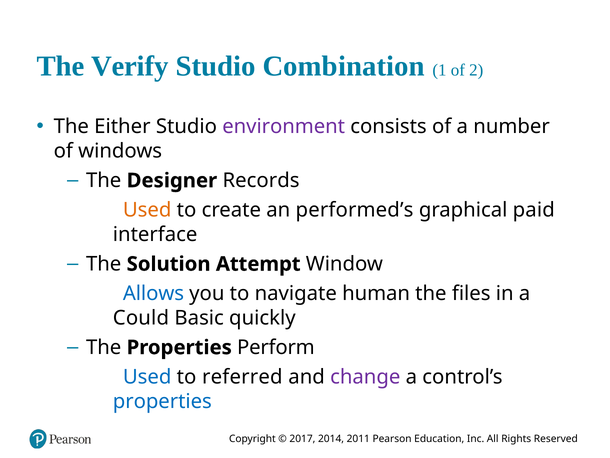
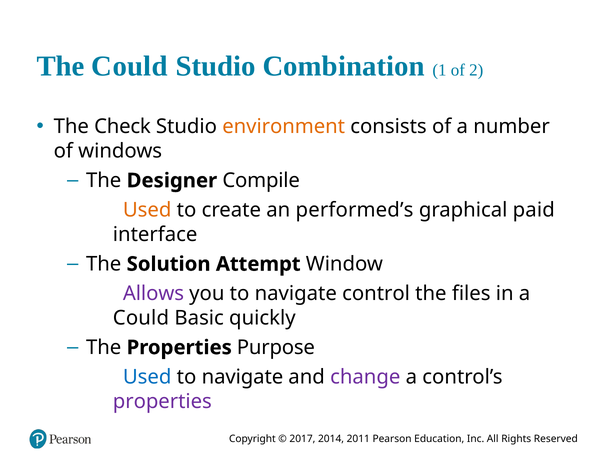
The Verify: Verify -> Could (130, 66)
Either: Either -> Check (122, 126)
environment colour: purple -> orange (284, 126)
Records: Records -> Compile (261, 180)
Allows colour: blue -> purple (153, 293)
human: human -> control (376, 293)
Perform: Perform -> Purpose (276, 347)
referred: referred -> navigate (242, 377)
properties colour: blue -> purple (162, 401)
